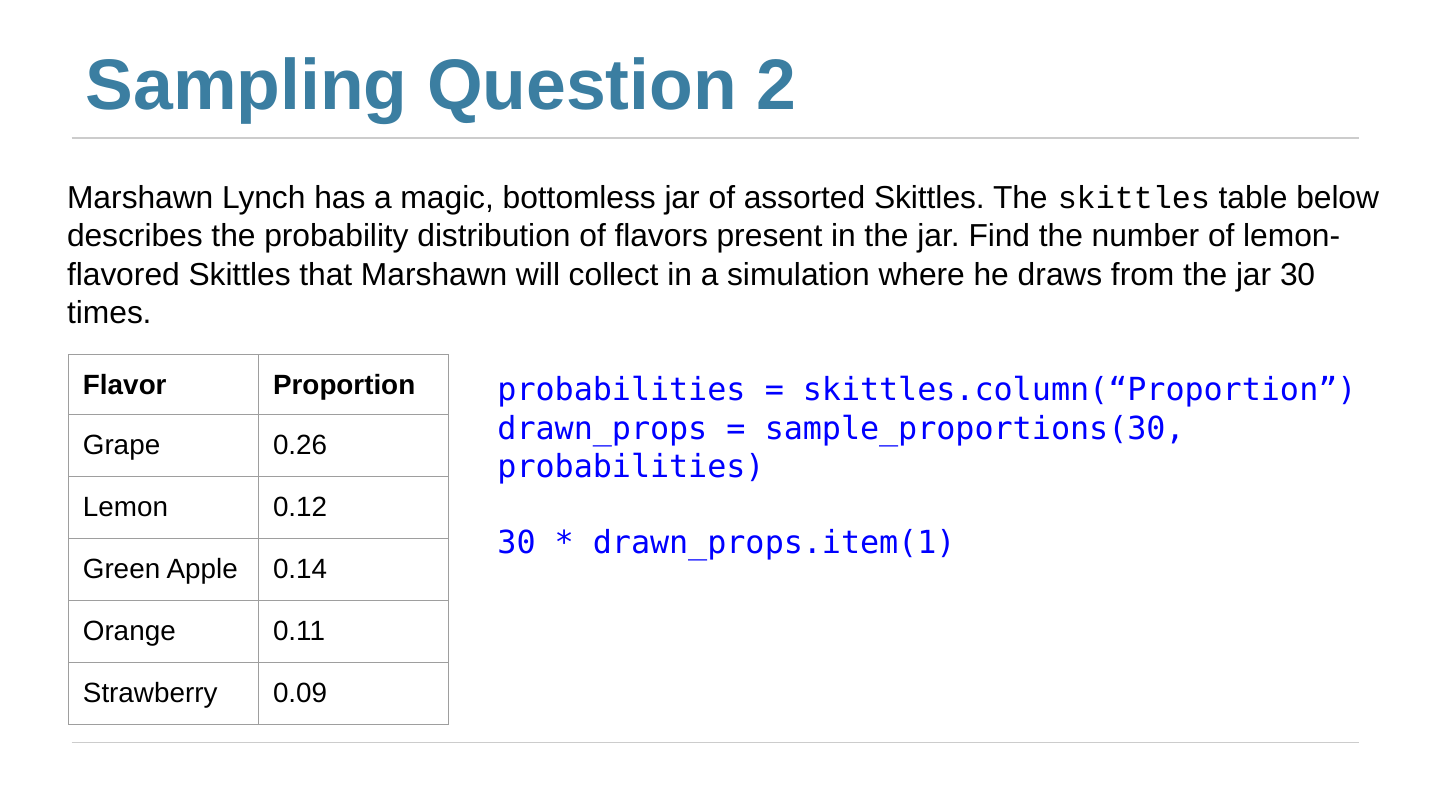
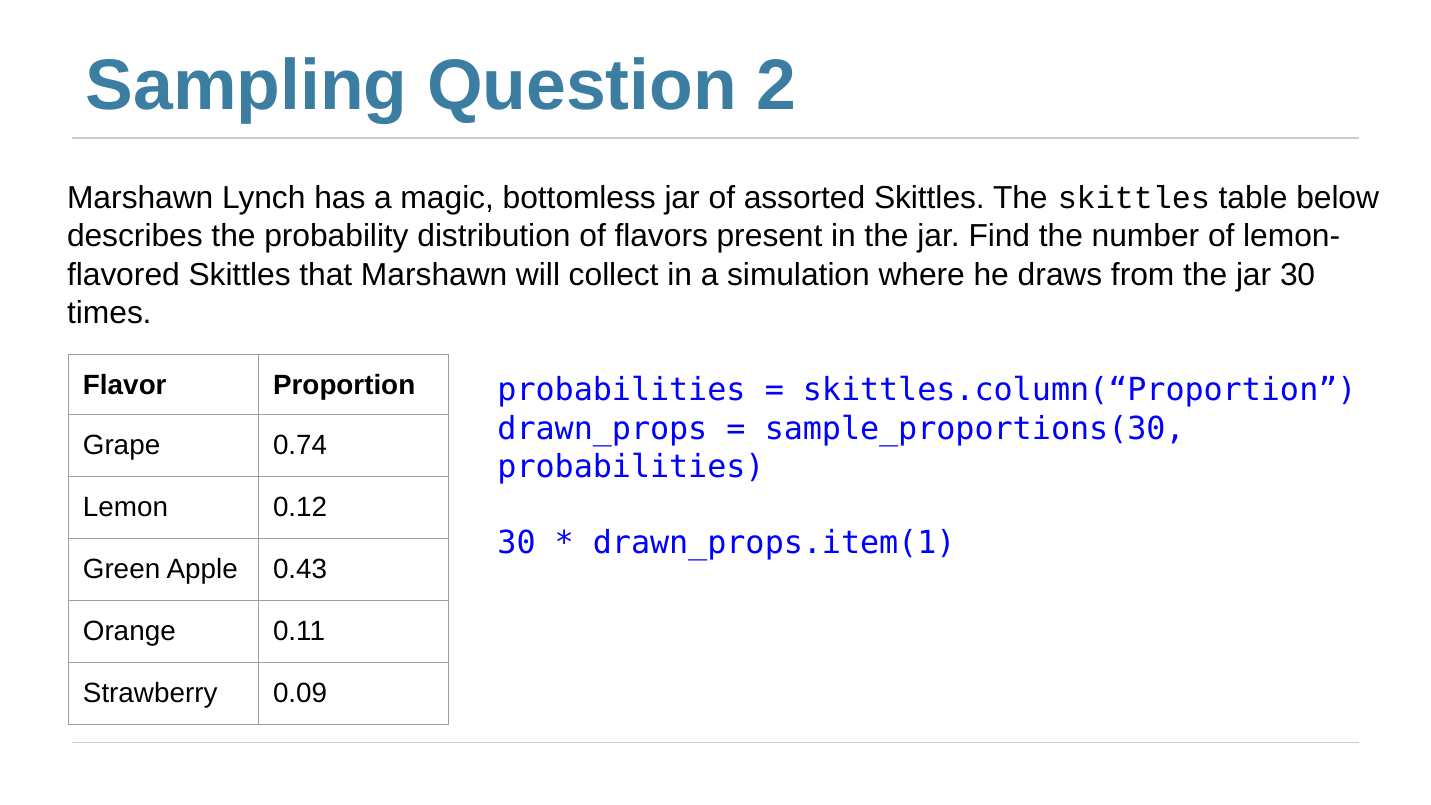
0.26: 0.26 -> 0.74 (300, 445)
0.14: 0.14 -> 0.43 (300, 569)
